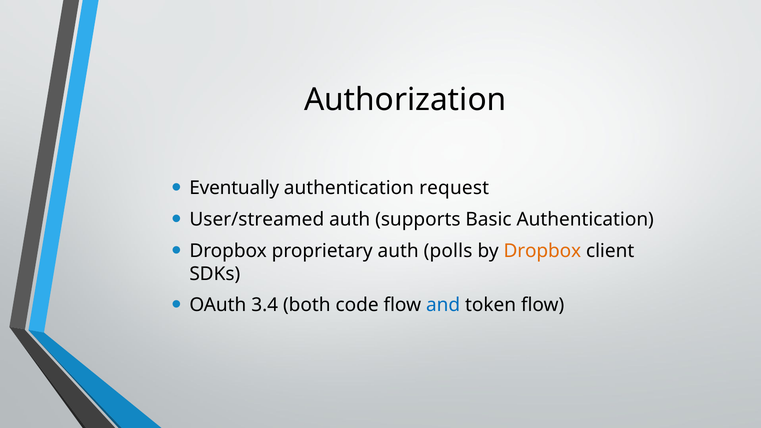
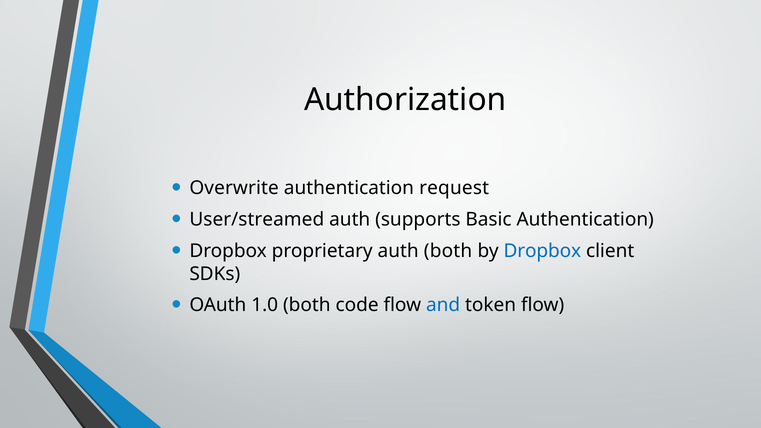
Eventually: Eventually -> Overwrite (234, 188)
auth polls: polls -> both (448, 251)
Dropbox colour: orange -> blue (542, 251)
3.4: 3.4 -> 1.0 (265, 305)
